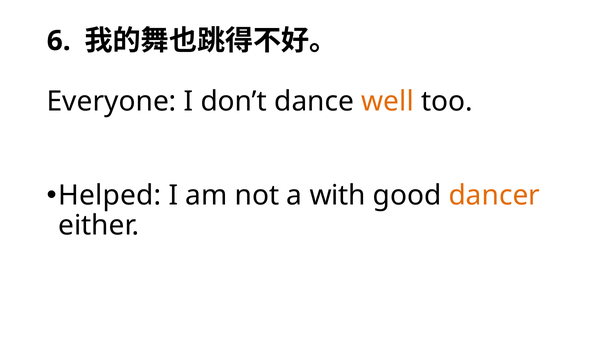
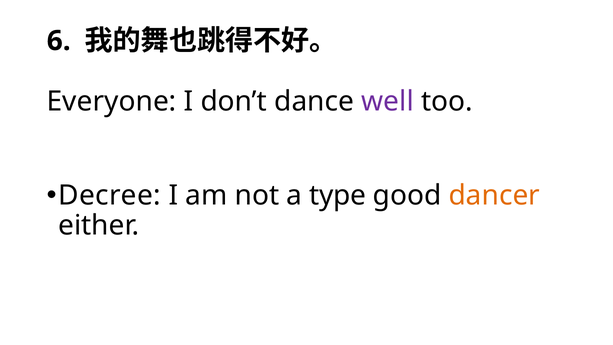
well colour: orange -> purple (388, 101)
Helped: Helped -> Decree (110, 195)
with: with -> type (338, 195)
